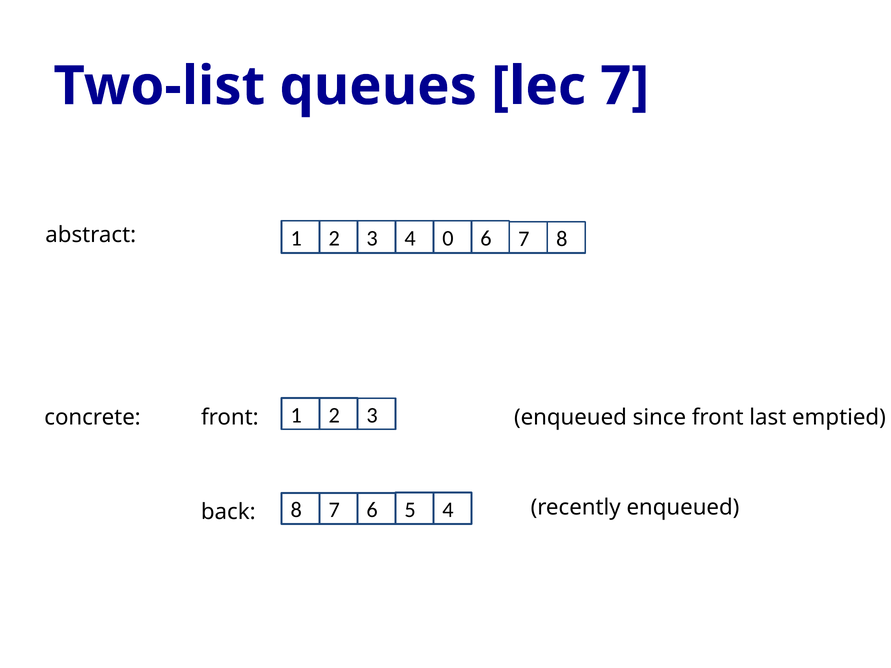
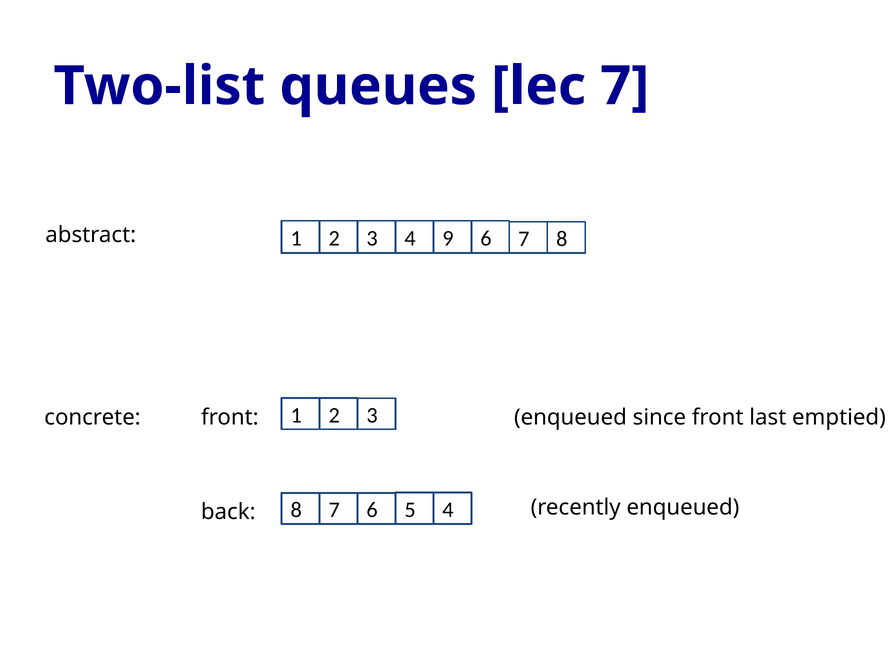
0: 0 -> 9 (448, 239)
